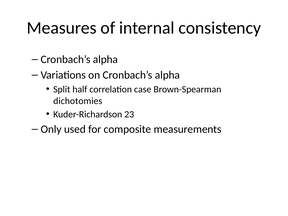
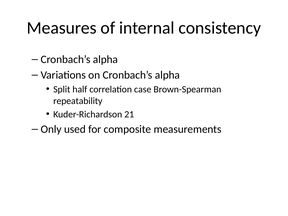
dichotomies: dichotomies -> repeatability (78, 101)
23: 23 -> 21 (129, 114)
